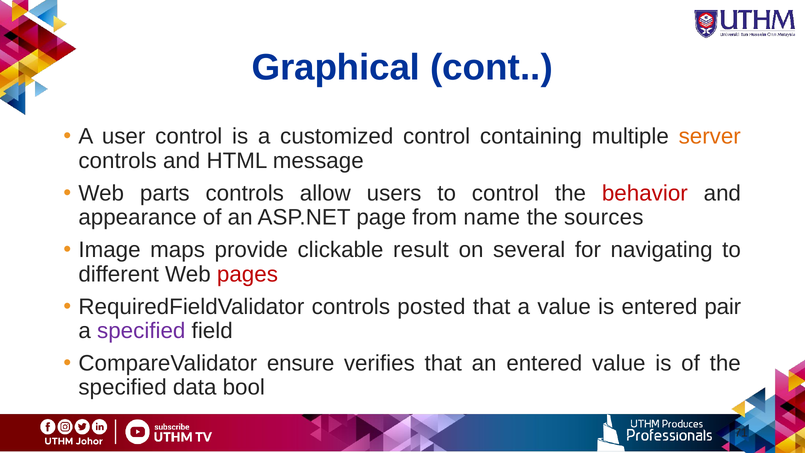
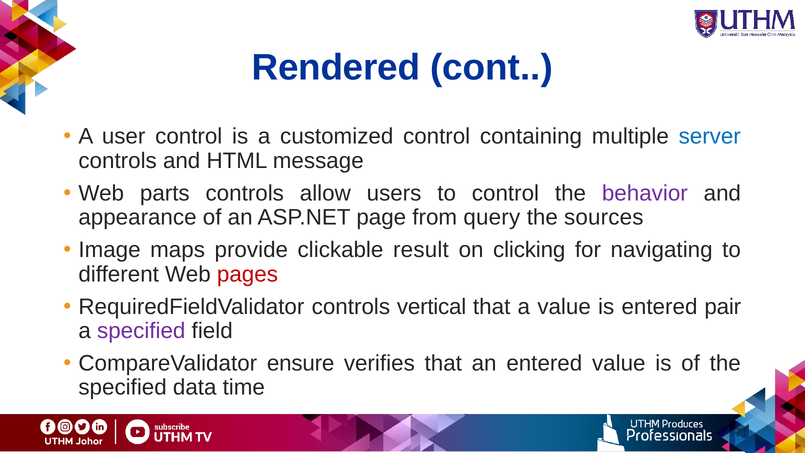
Graphical: Graphical -> Rendered (336, 68)
server colour: orange -> blue (710, 137)
behavior colour: red -> purple (645, 193)
name: name -> query (492, 217)
several: several -> clicking (529, 250)
posted: posted -> vertical (432, 307)
bool: bool -> time (244, 387)
